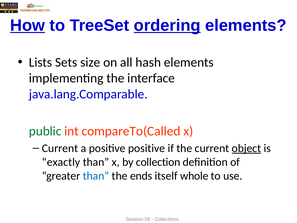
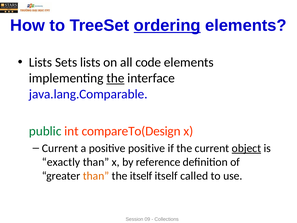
How underline: present -> none (28, 25)
Sets size: size -> lists (90, 62)
hash: hash -> code (148, 62)
the underline: none -> present (115, 78)
compareTo(Called: compareTo(Called -> compareTo(Design (131, 131)
collection: collection -> reference (158, 162)
than colour: blue -> orange (96, 176)
the ends: ends -> itself (141, 176)
whole: whole -> called (194, 176)
